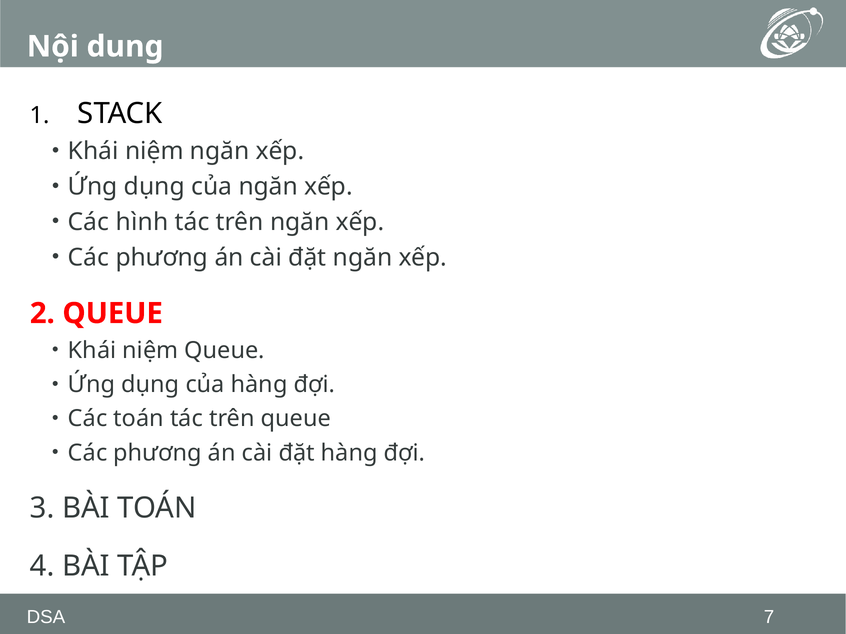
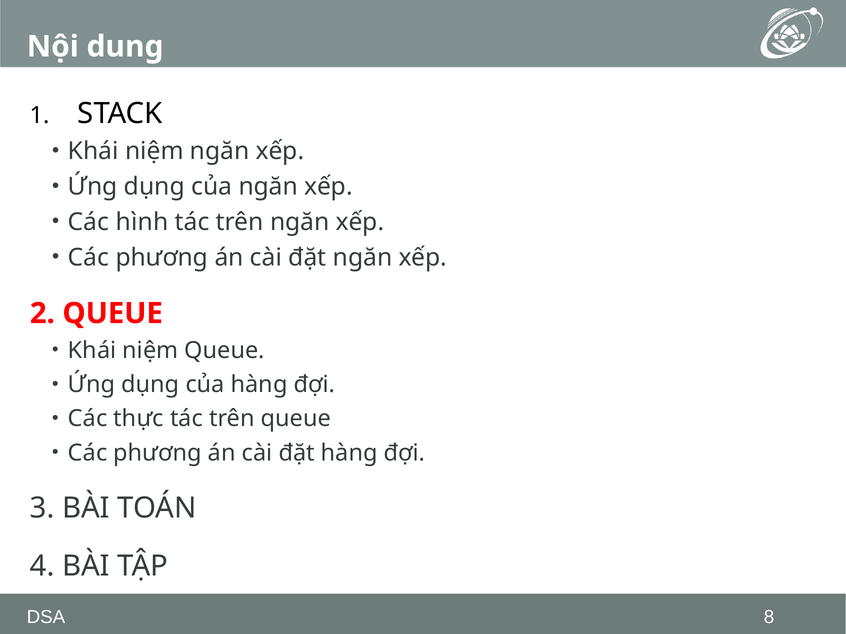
Các toán: toán -> thực (139, 419)
7: 7 -> 8 (769, 618)
